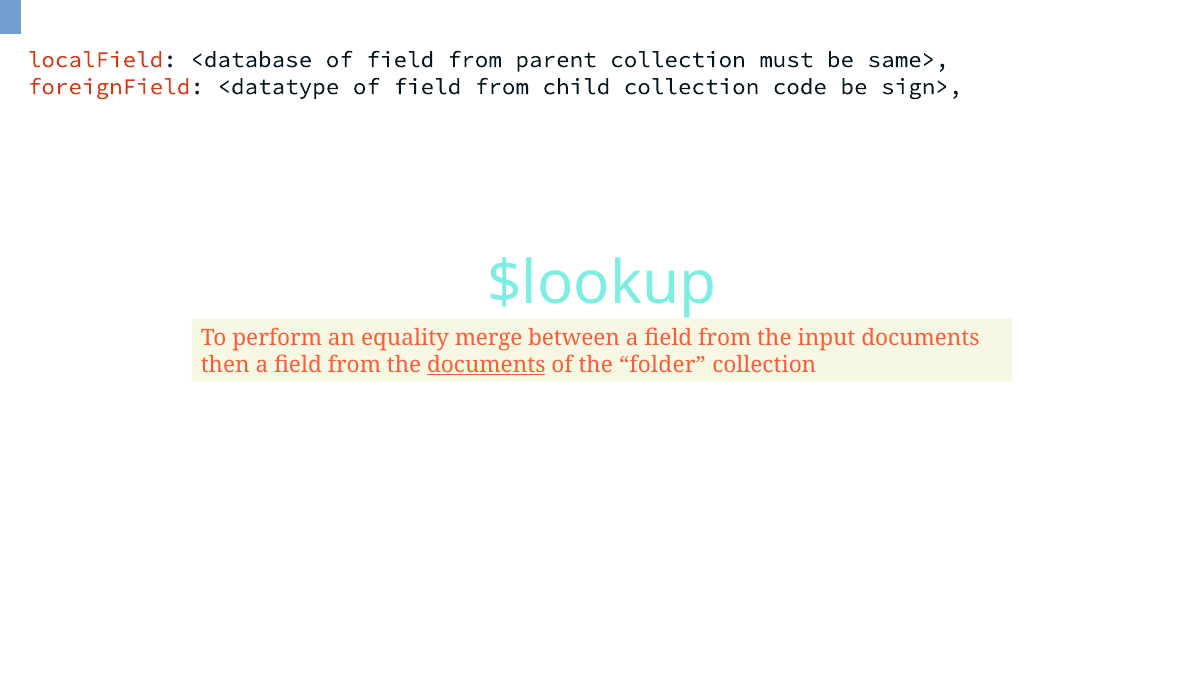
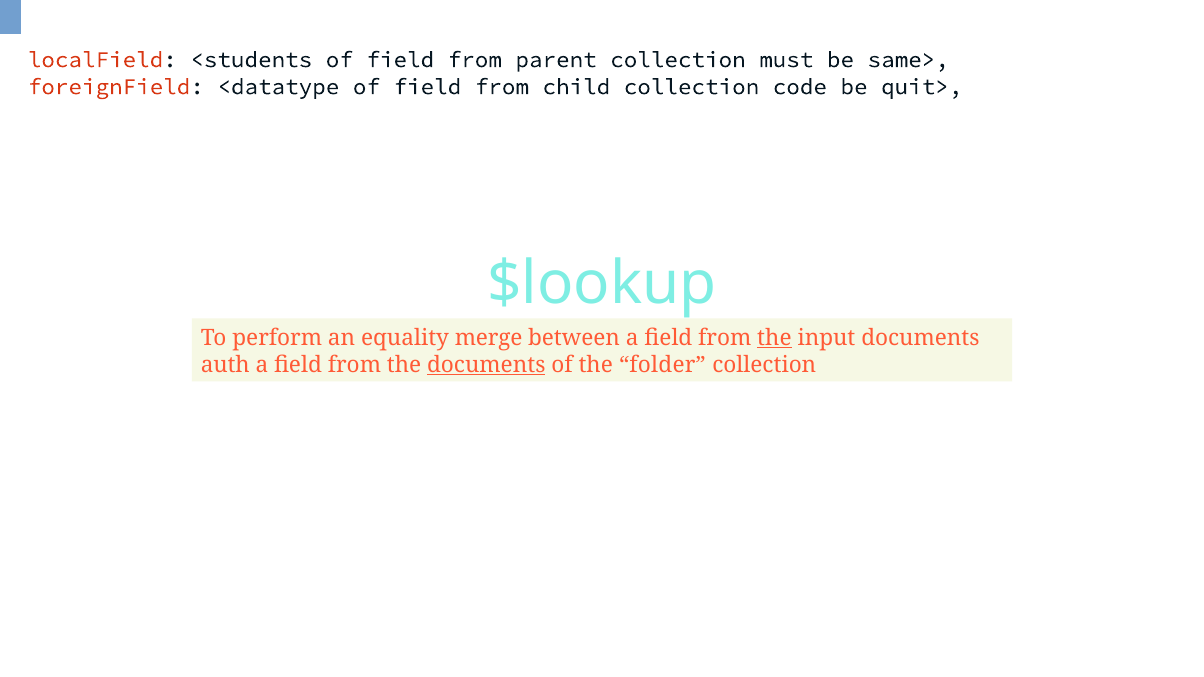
<database: <database -> <students (251, 60)
sign>: sign> -> quit> (922, 87)
the underline: none -> present (774, 338)
then: then -> auth (225, 365)
